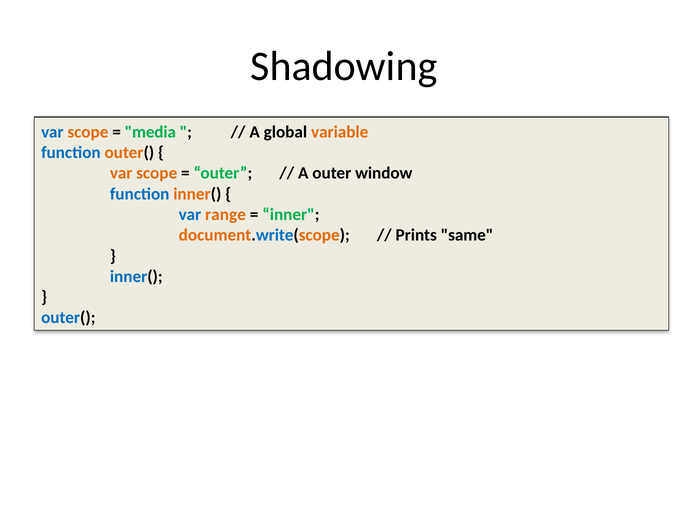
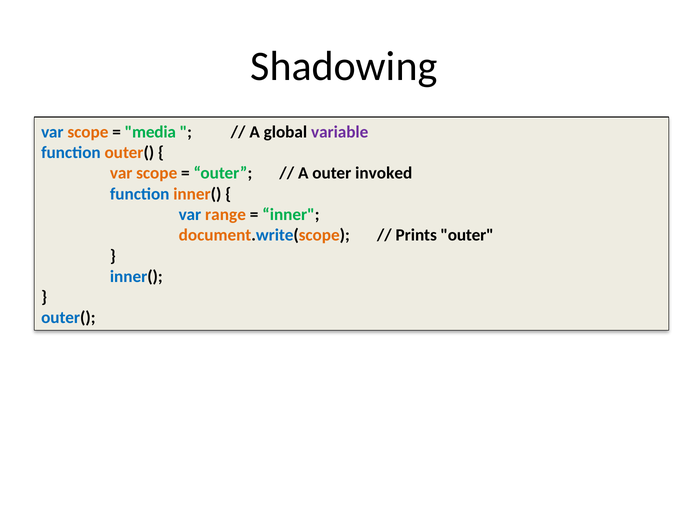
variable colour: orange -> purple (340, 132)
window: window -> invoked (384, 173)
Prints same: same -> outer (467, 235)
